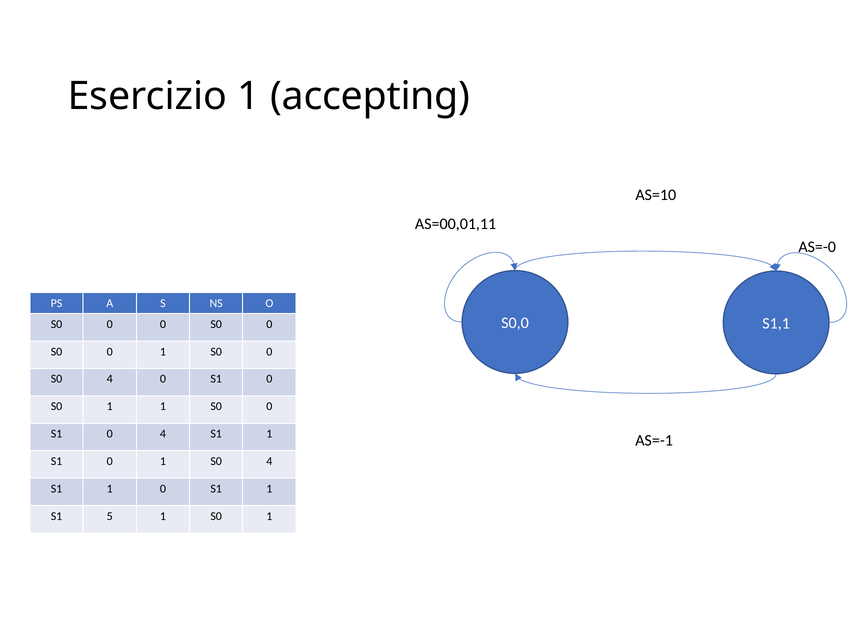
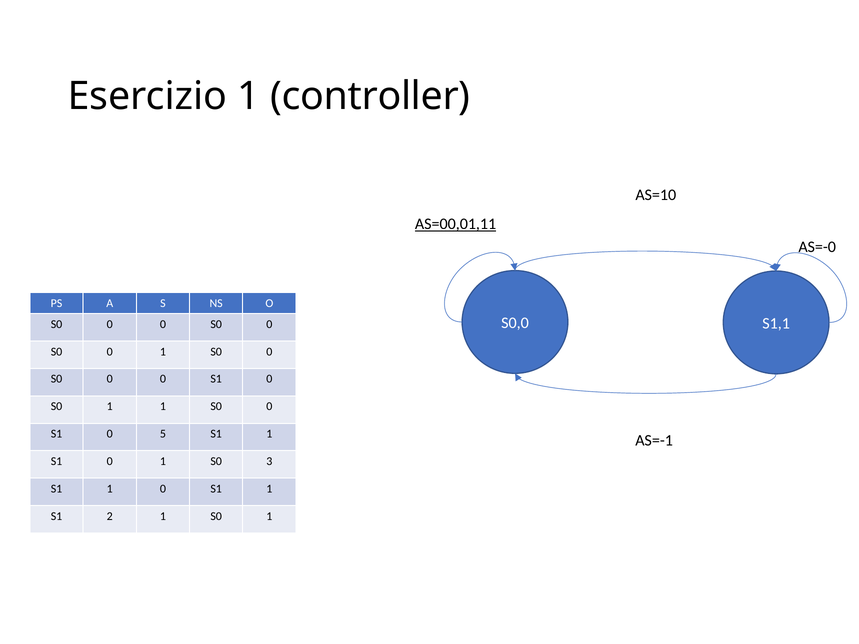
accepting: accepting -> controller (370, 96)
AS=00,01,11 underline: none -> present (456, 224)
4: 4 -> 0 (110, 379)
0 4: 4 -> 5 (163, 434)
1 S0 4: 4 -> 3 (269, 461)
5: 5 -> 2 (110, 516)
